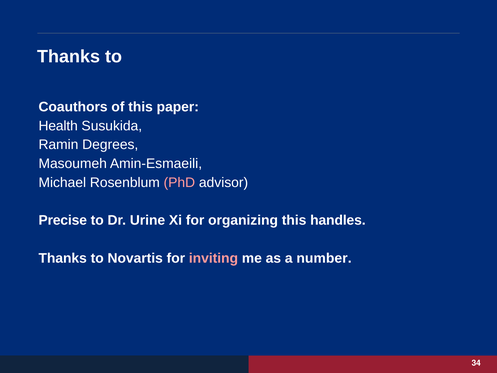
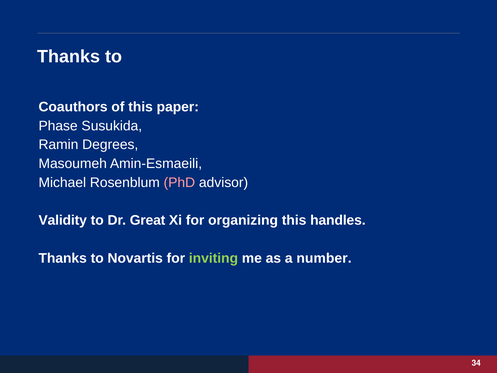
Health: Health -> Phase (58, 126)
Precise: Precise -> Validity (63, 220)
Urine: Urine -> Great (148, 220)
inviting colour: pink -> light green (213, 258)
